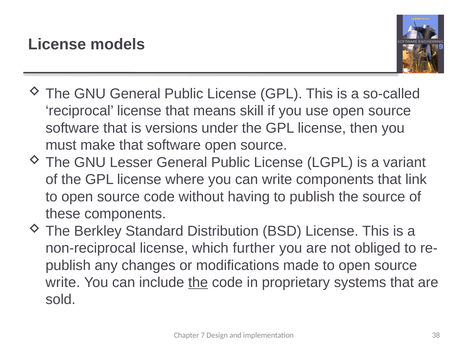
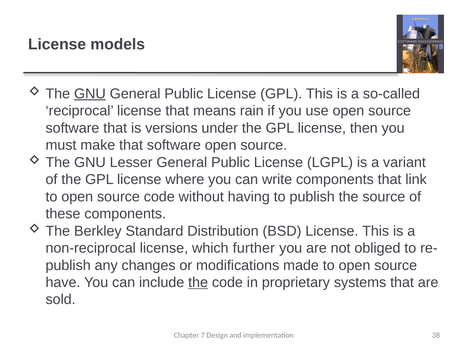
GNU underline: none -> present (90, 94)
skill: skill -> rain (252, 111)
write: write -> have (63, 282)
